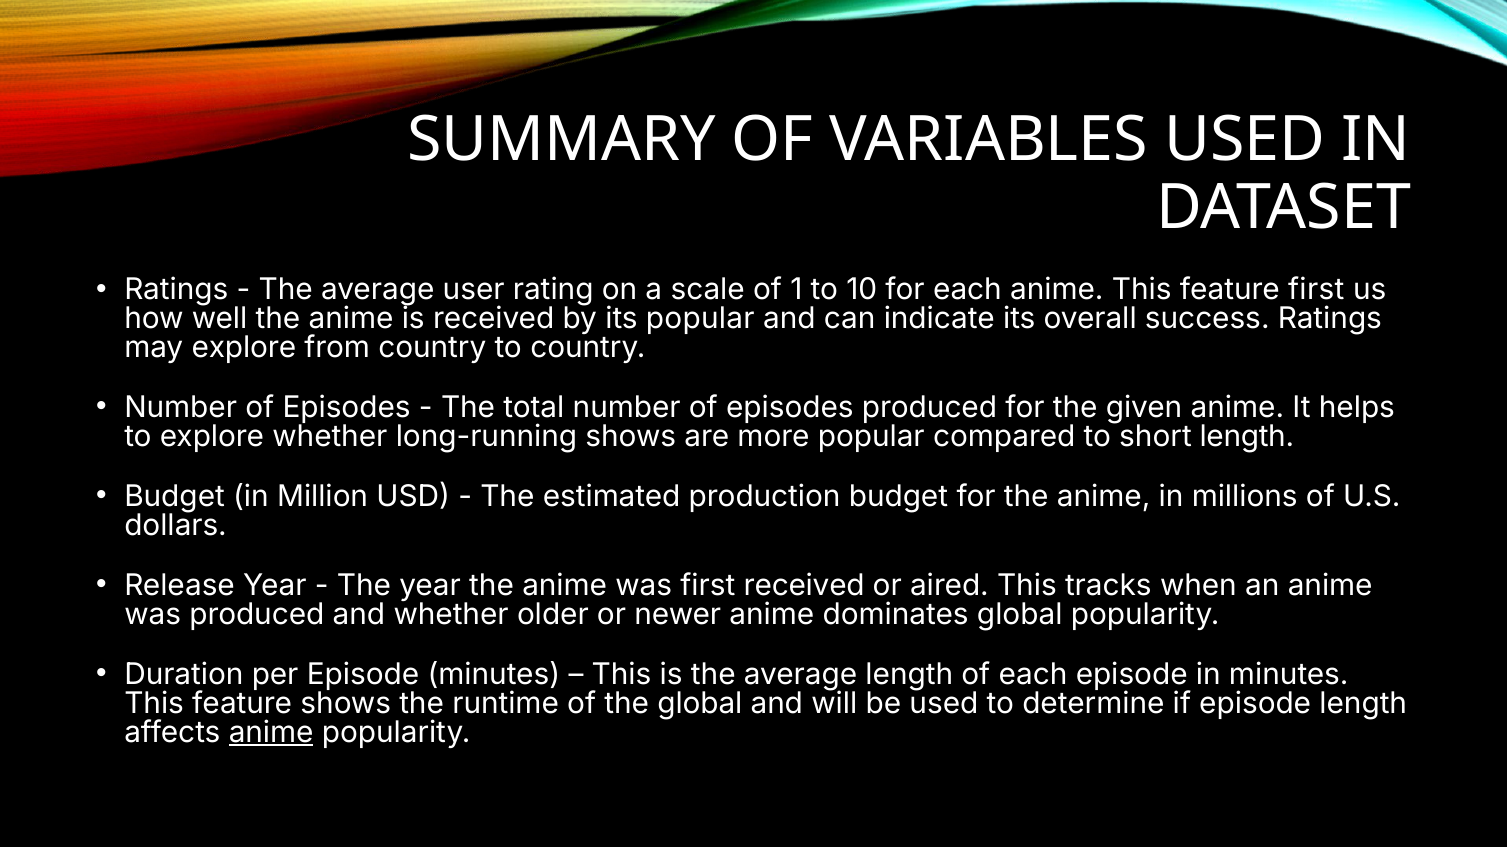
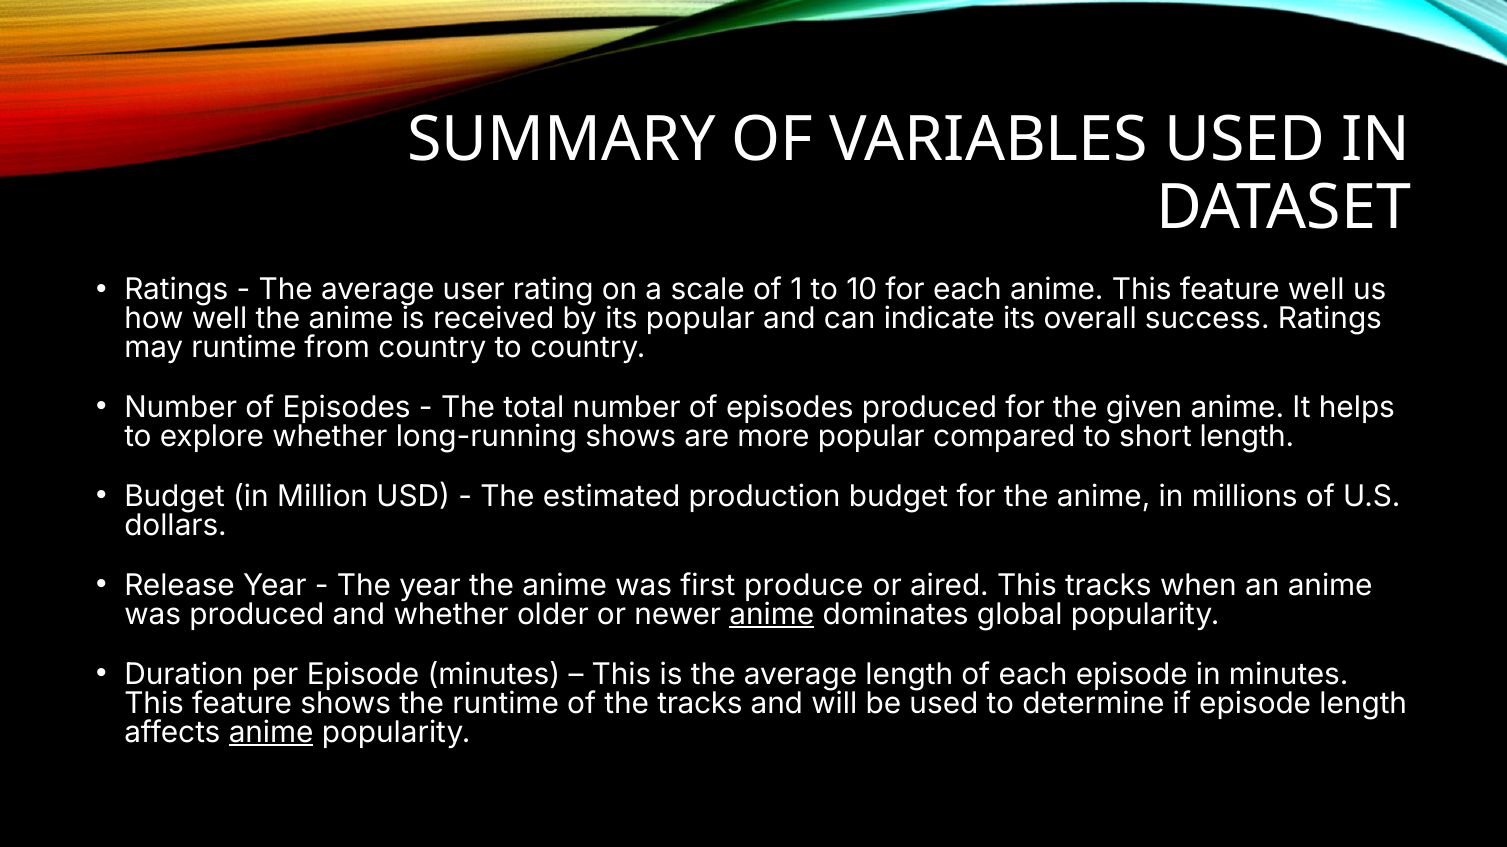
feature first: first -> well (1316, 290)
may explore: explore -> runtime (244, 348)
first received: received -> produce (804, 586)
anime underline: none -> present (772, 615)
the global: global -> tracks (700, 704)
